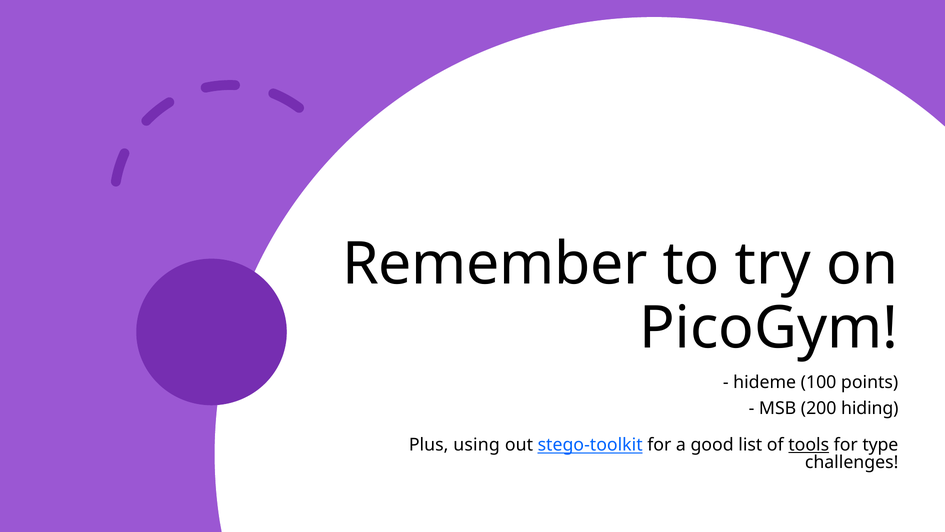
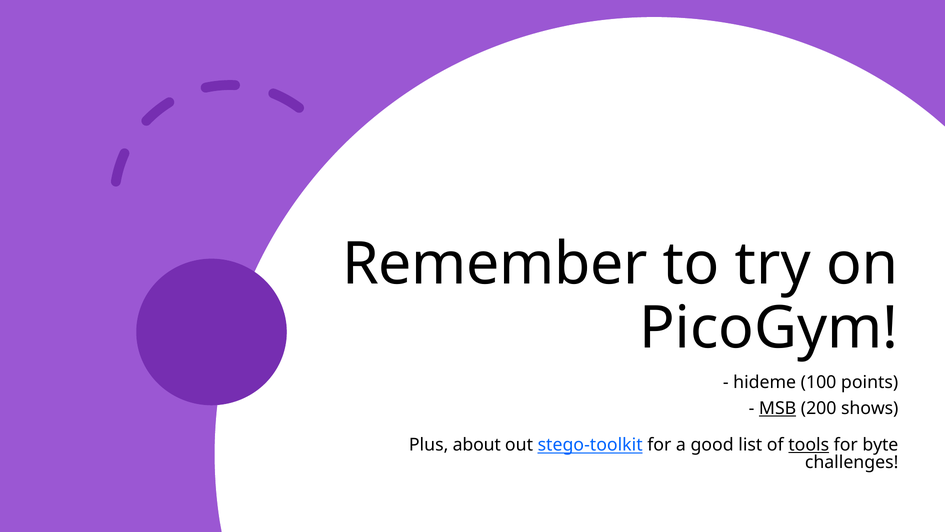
MSB underline: none -> present (778, 408)
hiding: hiding -> shows (870, 408)
using: using -> about (477, 444)
type: type -> byte (880, 444)
